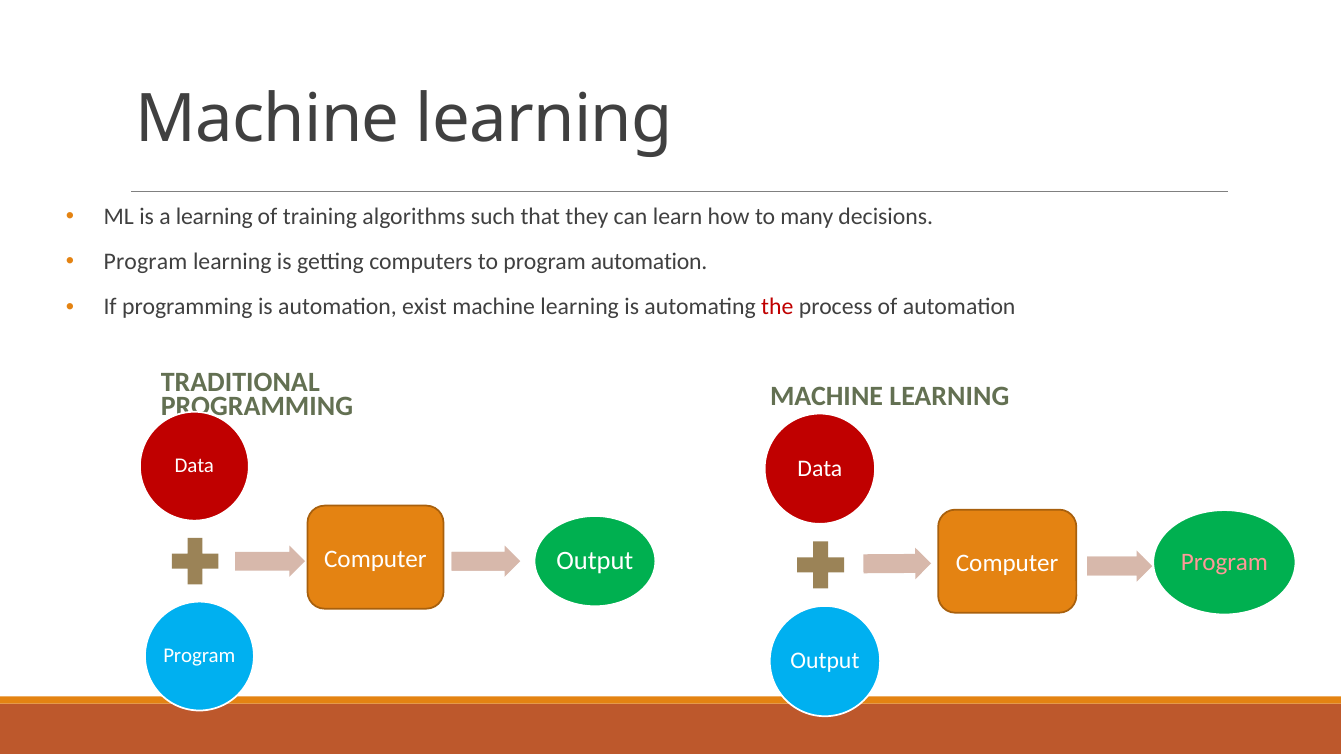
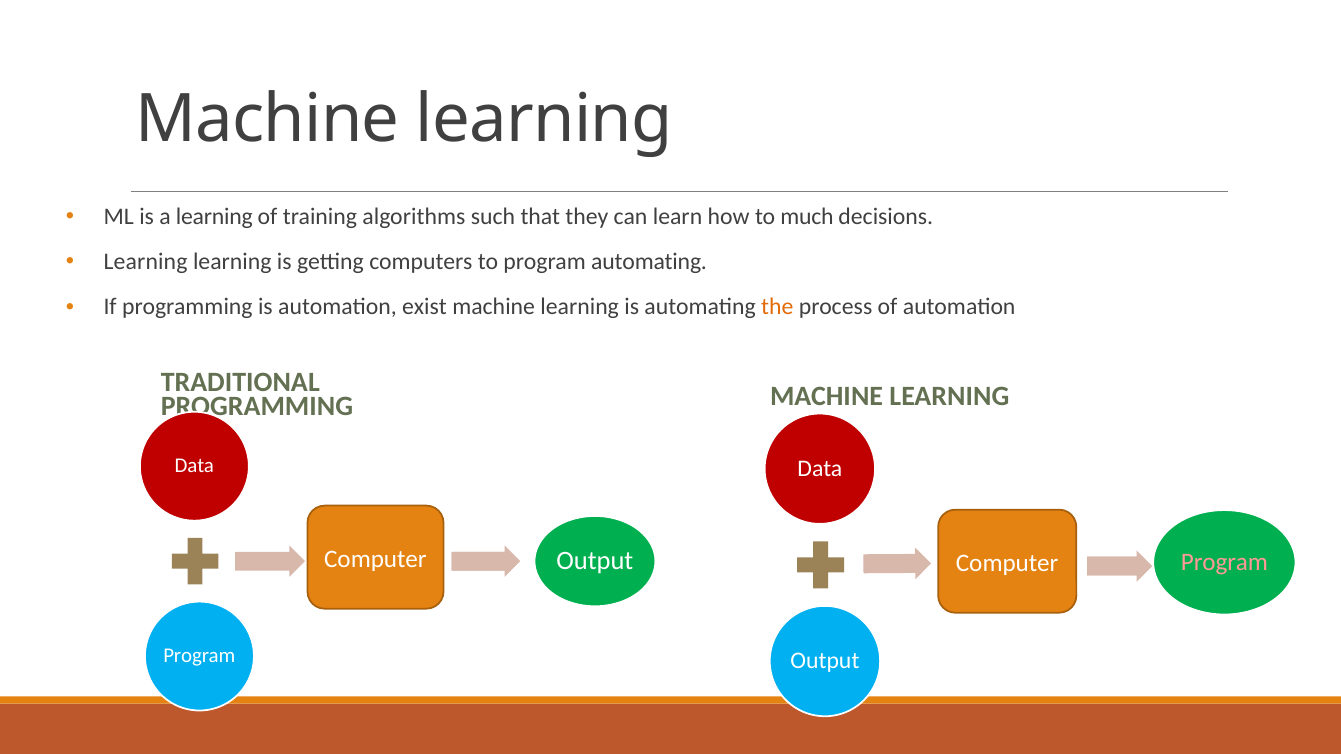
many: many -> much (807, 217)
Program: Program -> Learning (146, 262)
program automation: automation -> automating (649, 262)
the colour: red -> orange (777, 307)
